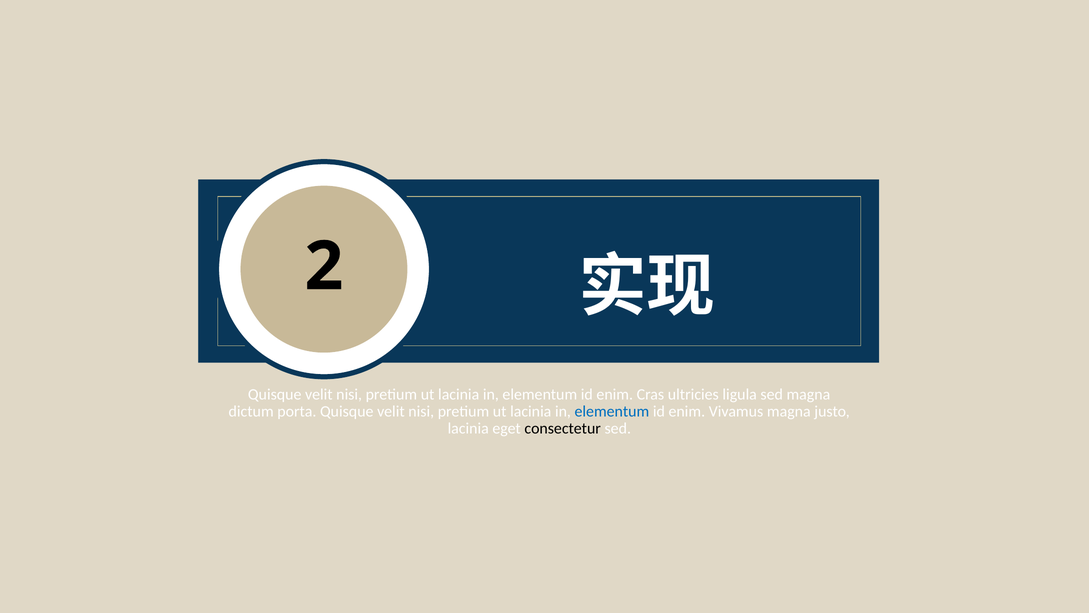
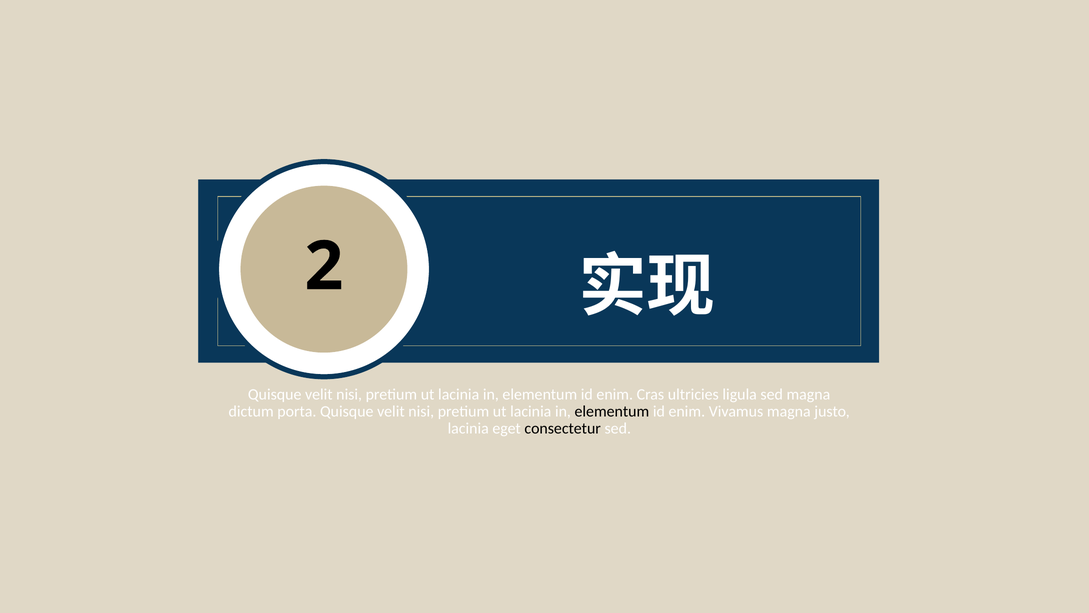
elementum colour: blue -> black (612, 411)
